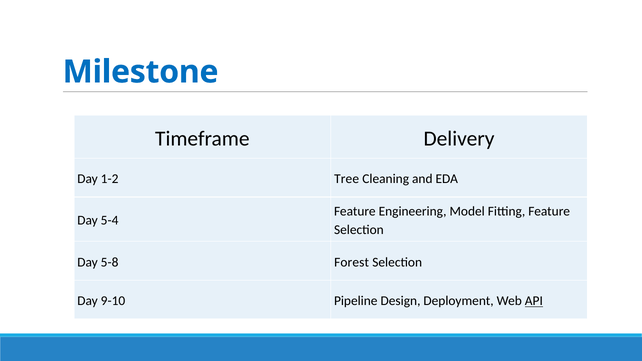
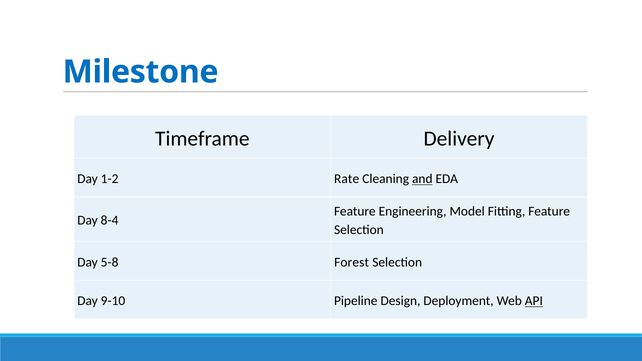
Tree: Tree -> Rate (347, 179)
and underline: none -> present (422, 179)
5-4: 5-4 -> 8-4 (110, 221)
